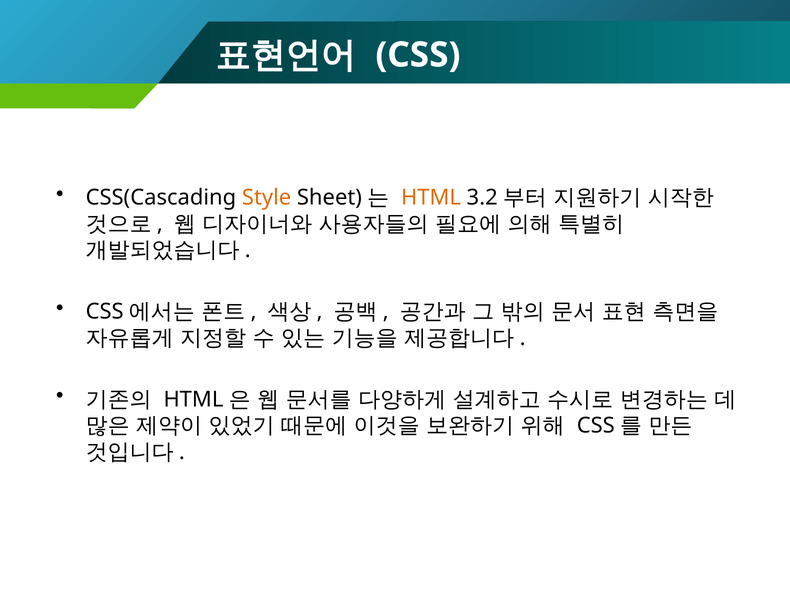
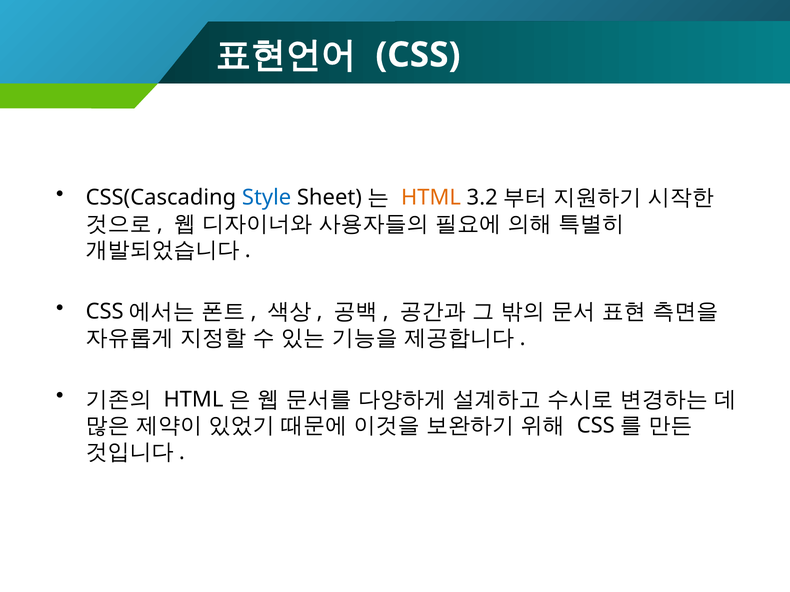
Style colour: orange -> blue (267, 198)
